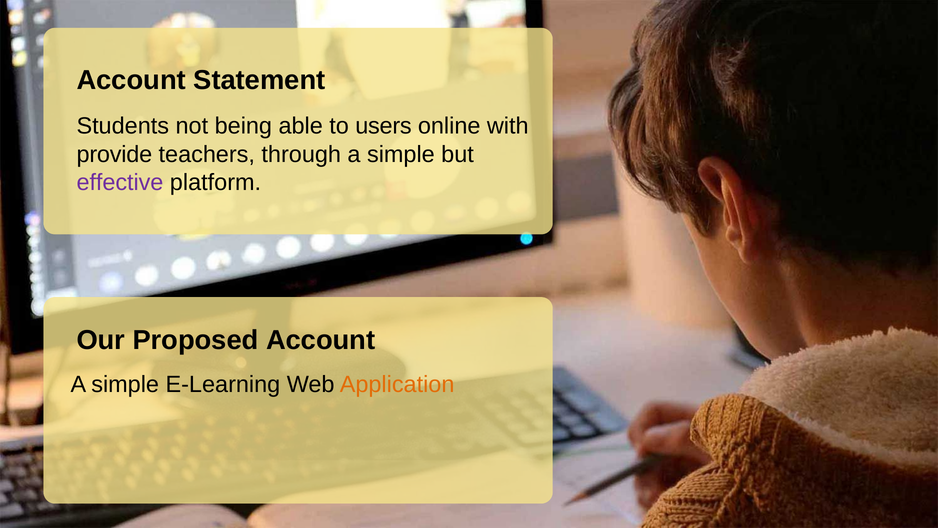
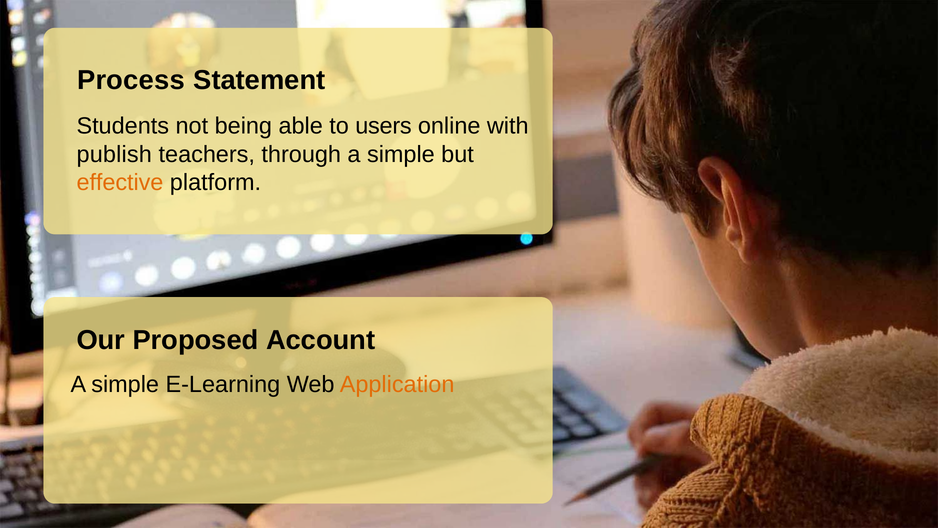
Account: Account -> Process (131, 80)
provide: provide -> publish (114, 154)
effective colour: purple -> orange (120, 182)
